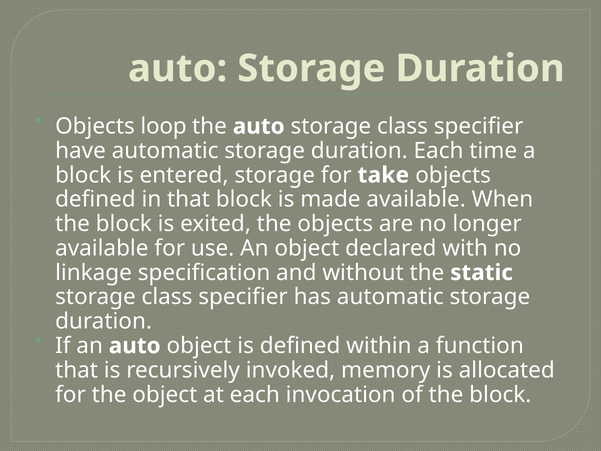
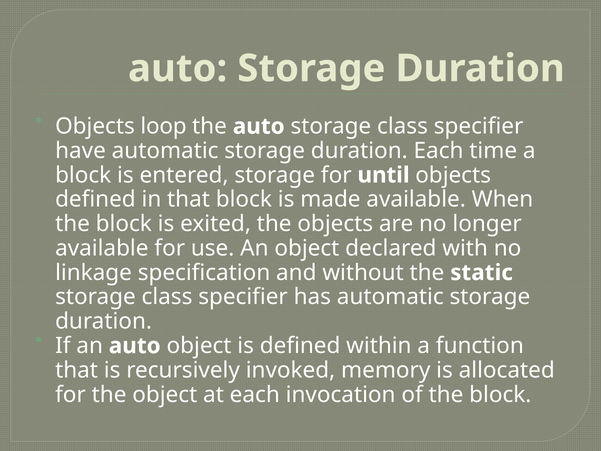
take: take -> until (383, 175)
